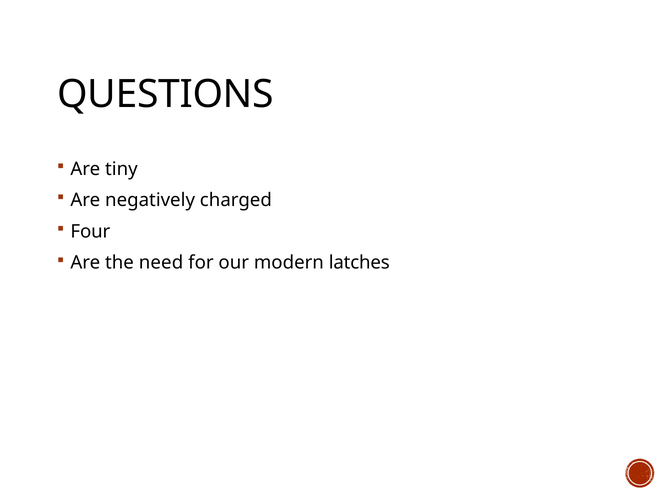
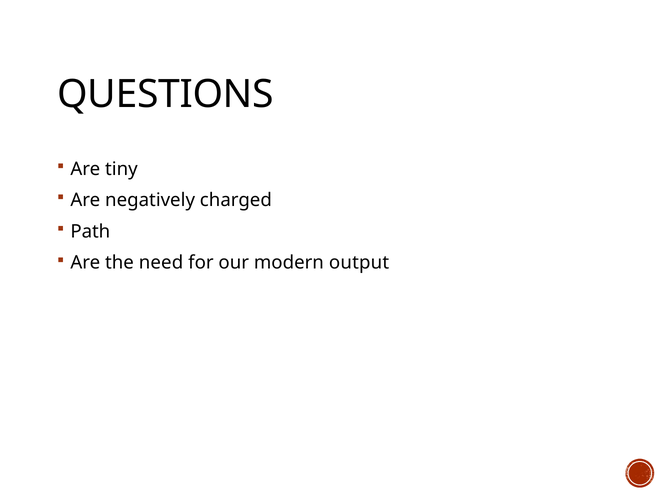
Four: Four -> Path (90, 232)
latches: latches -> output (359, 263)
